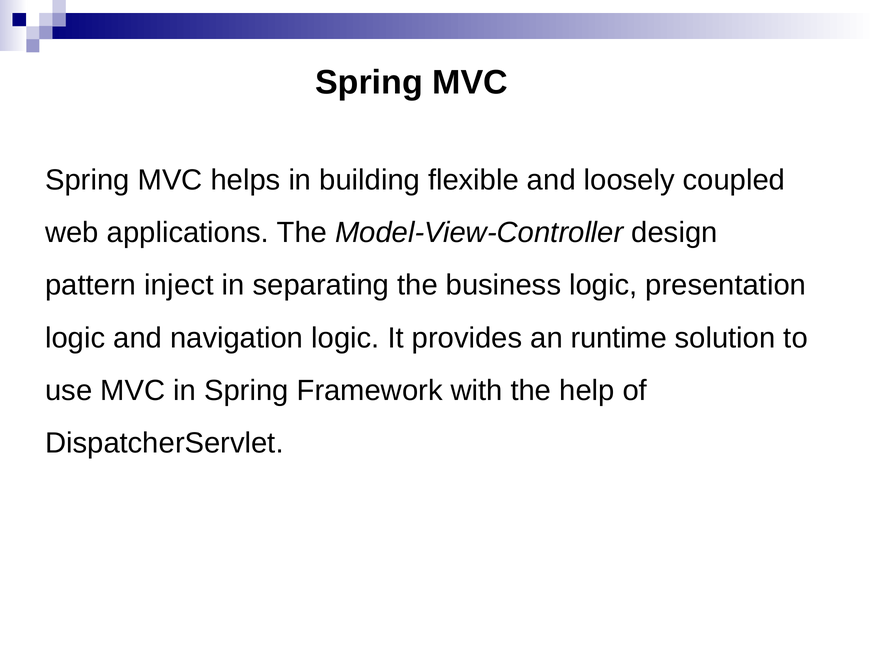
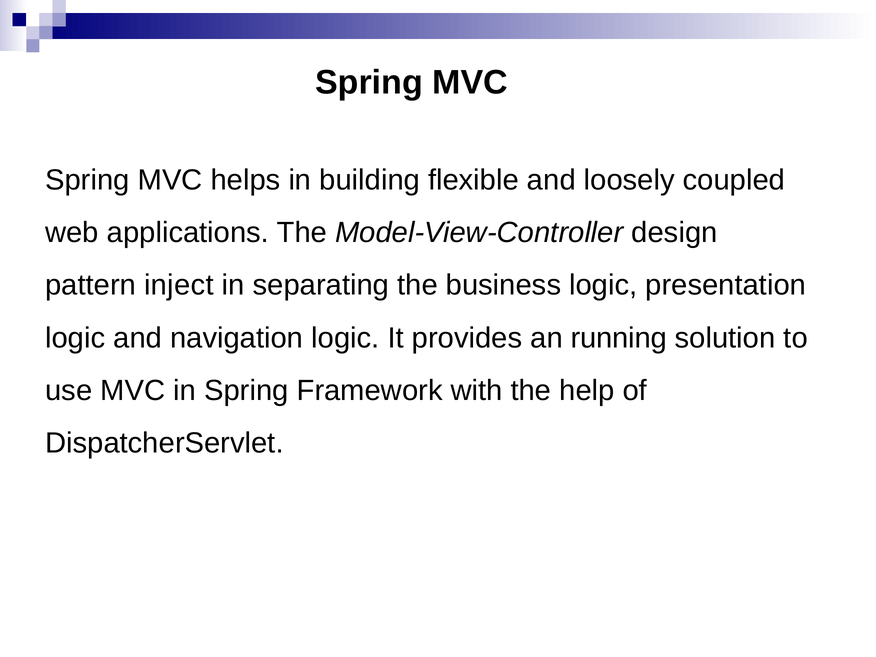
runtime: runtime -> running (619, 338)
